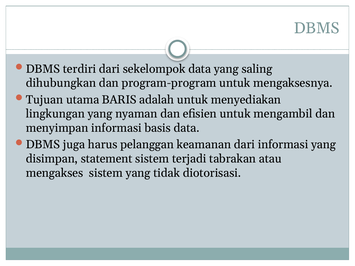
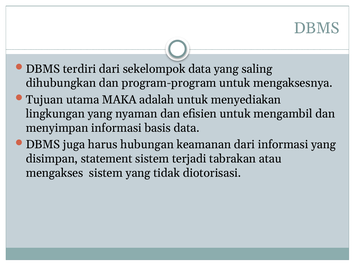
BARIS: BARIS -> MAKA (119, 100)
pelanggan: pelanggan -> hubungan (147, 145)
